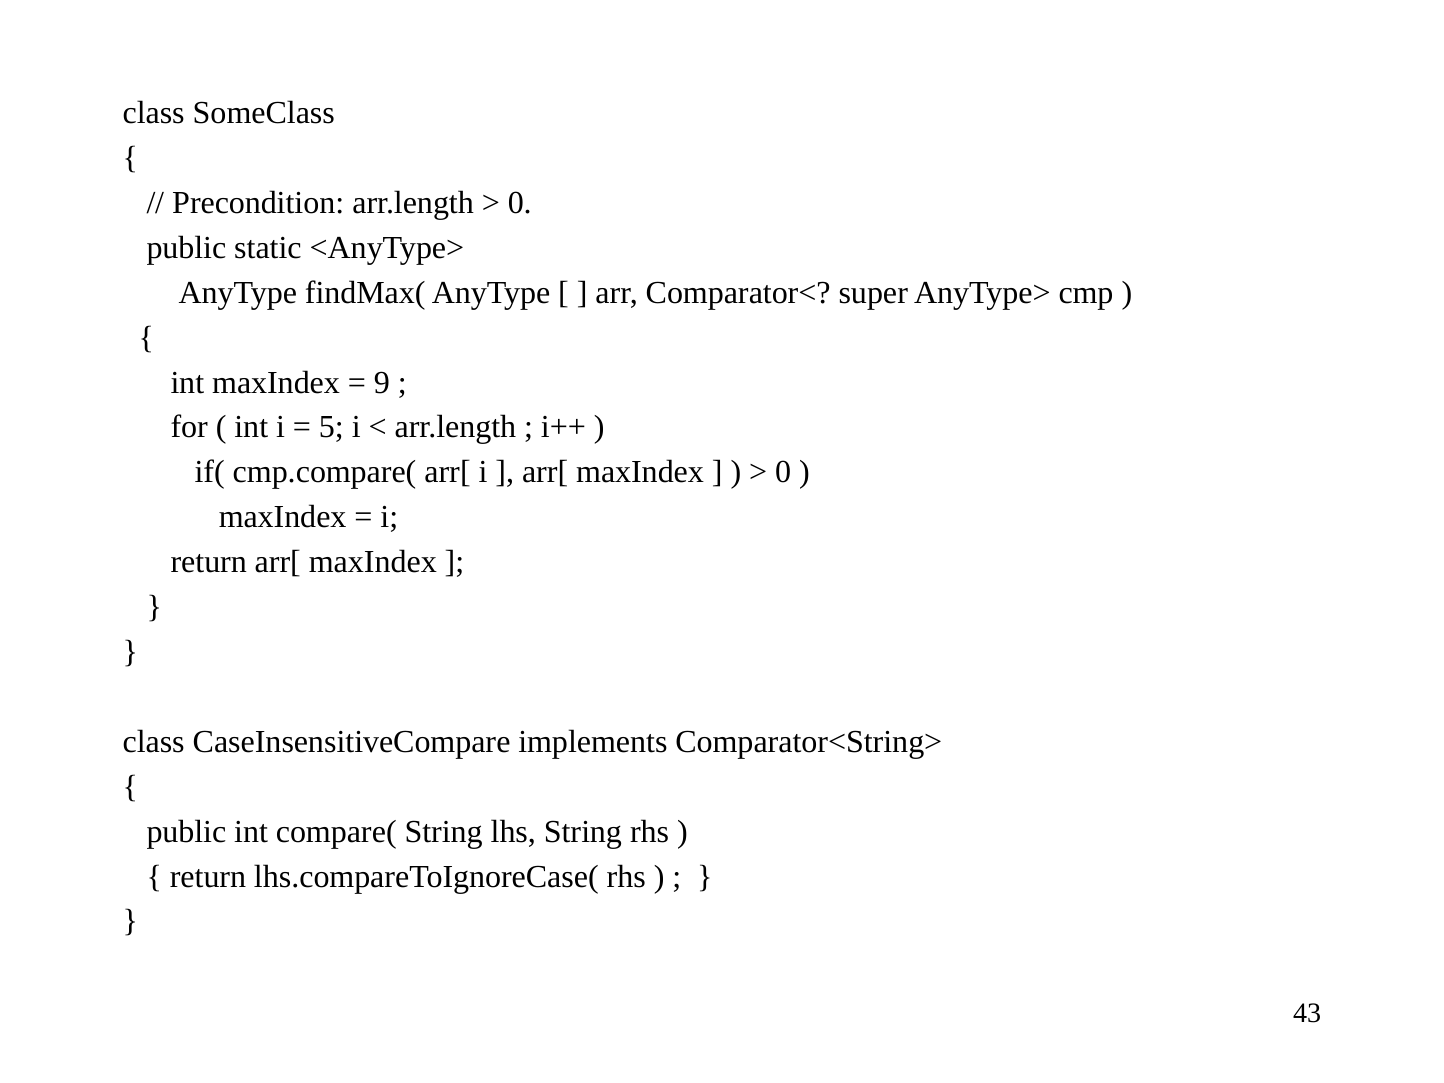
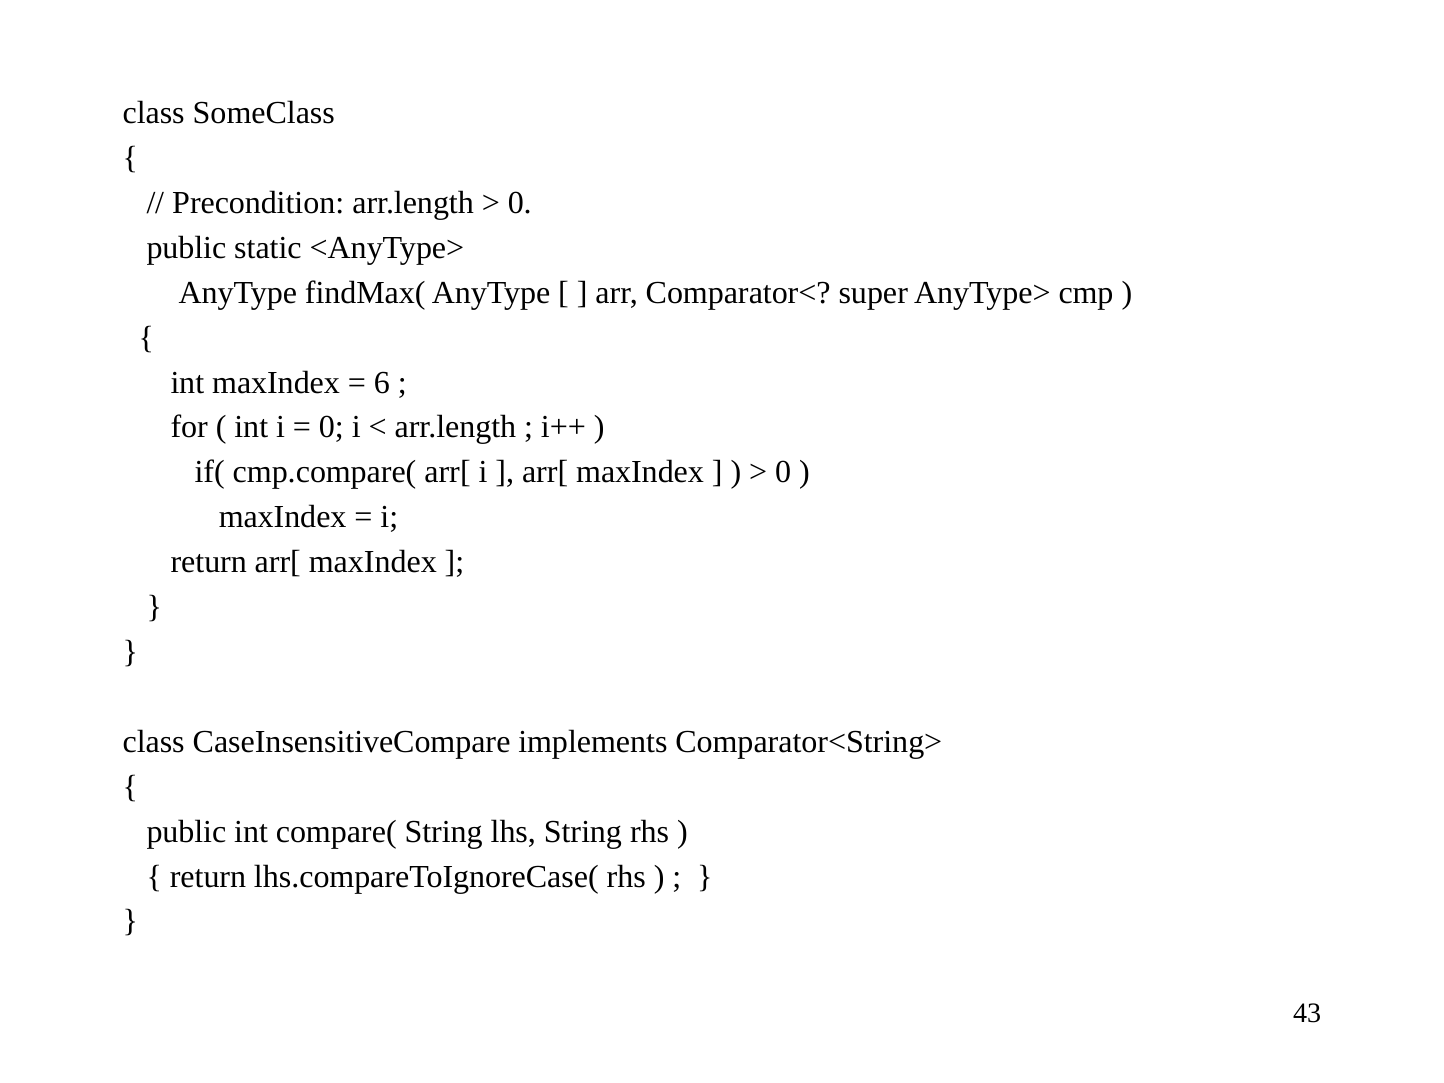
9: 9 -> 6 (382, 382)
5: 5 -> 0 (331, 427)
